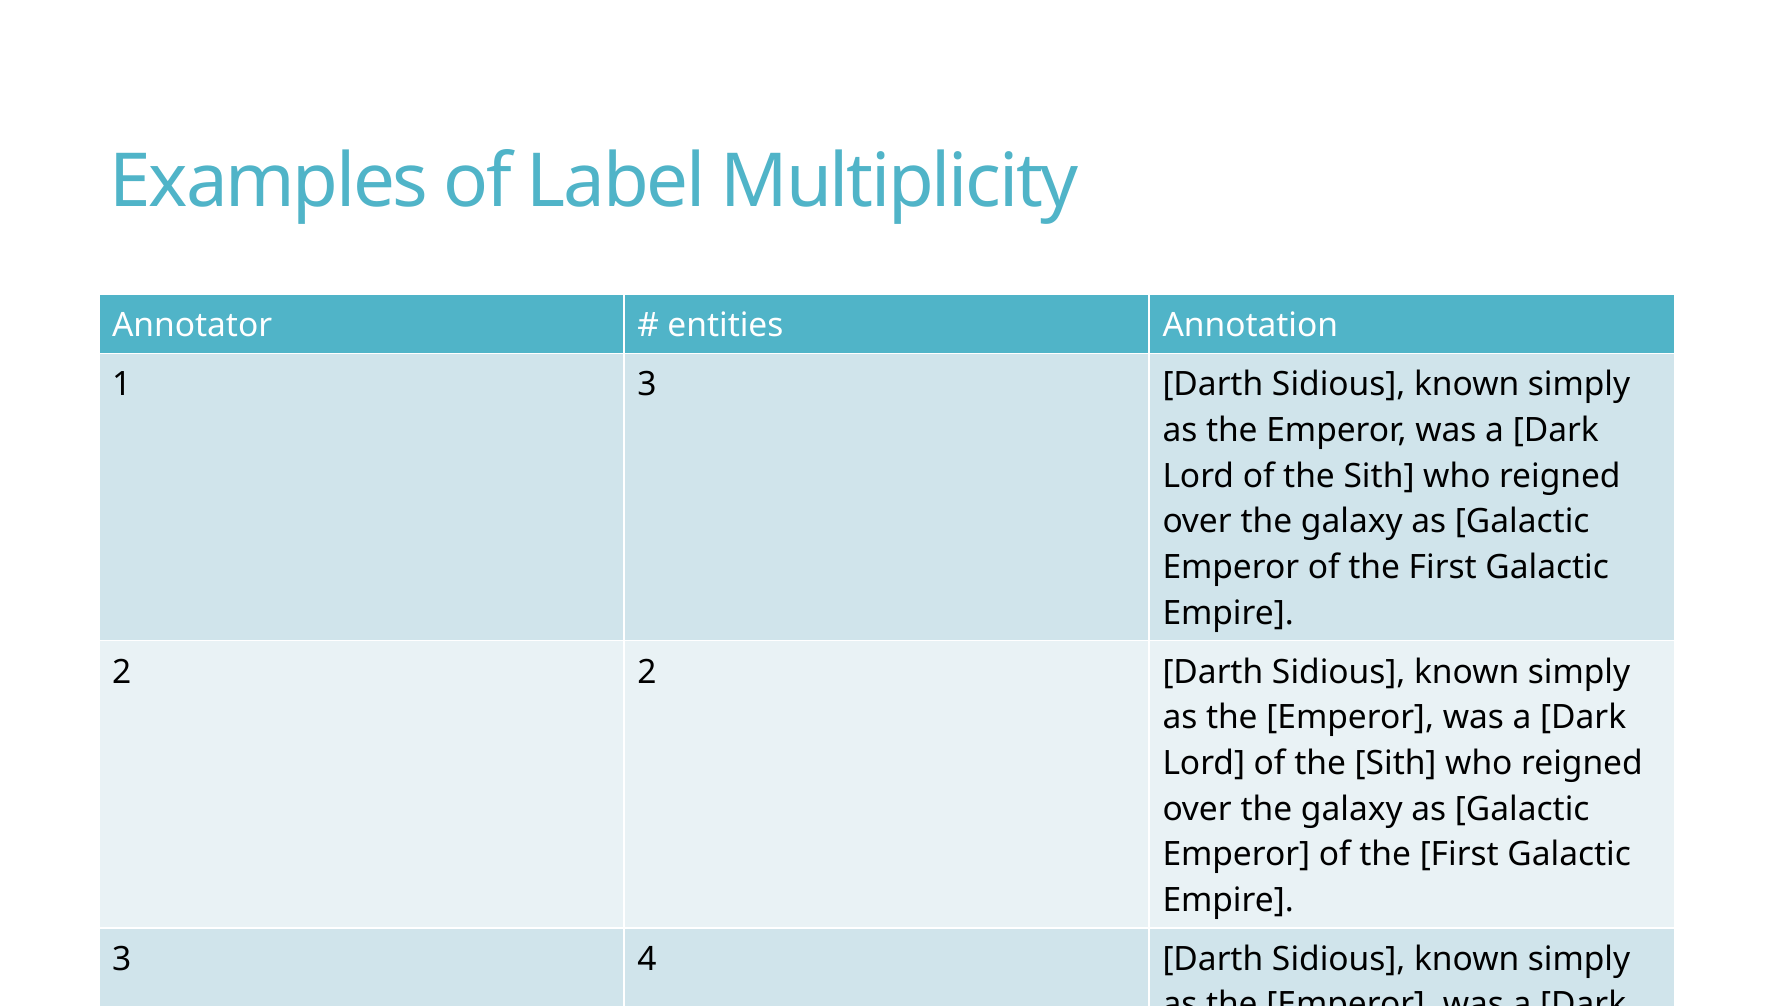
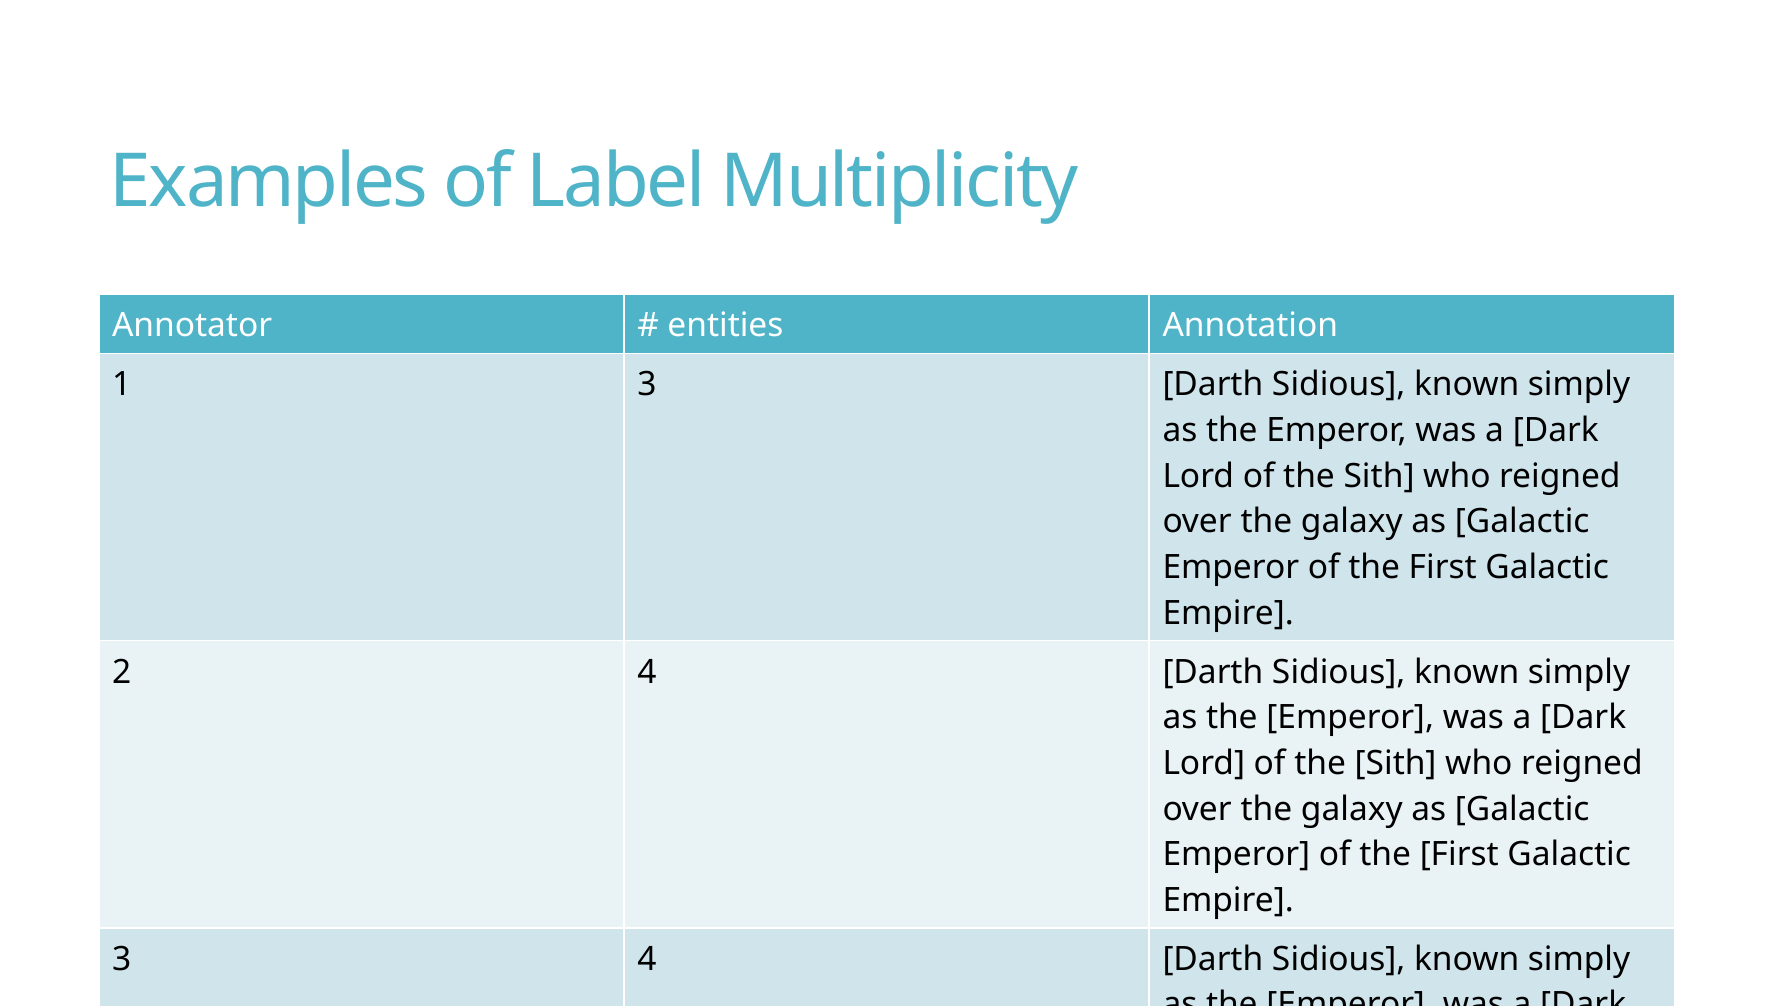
2 2: 2 -> 4 (647, 672)
